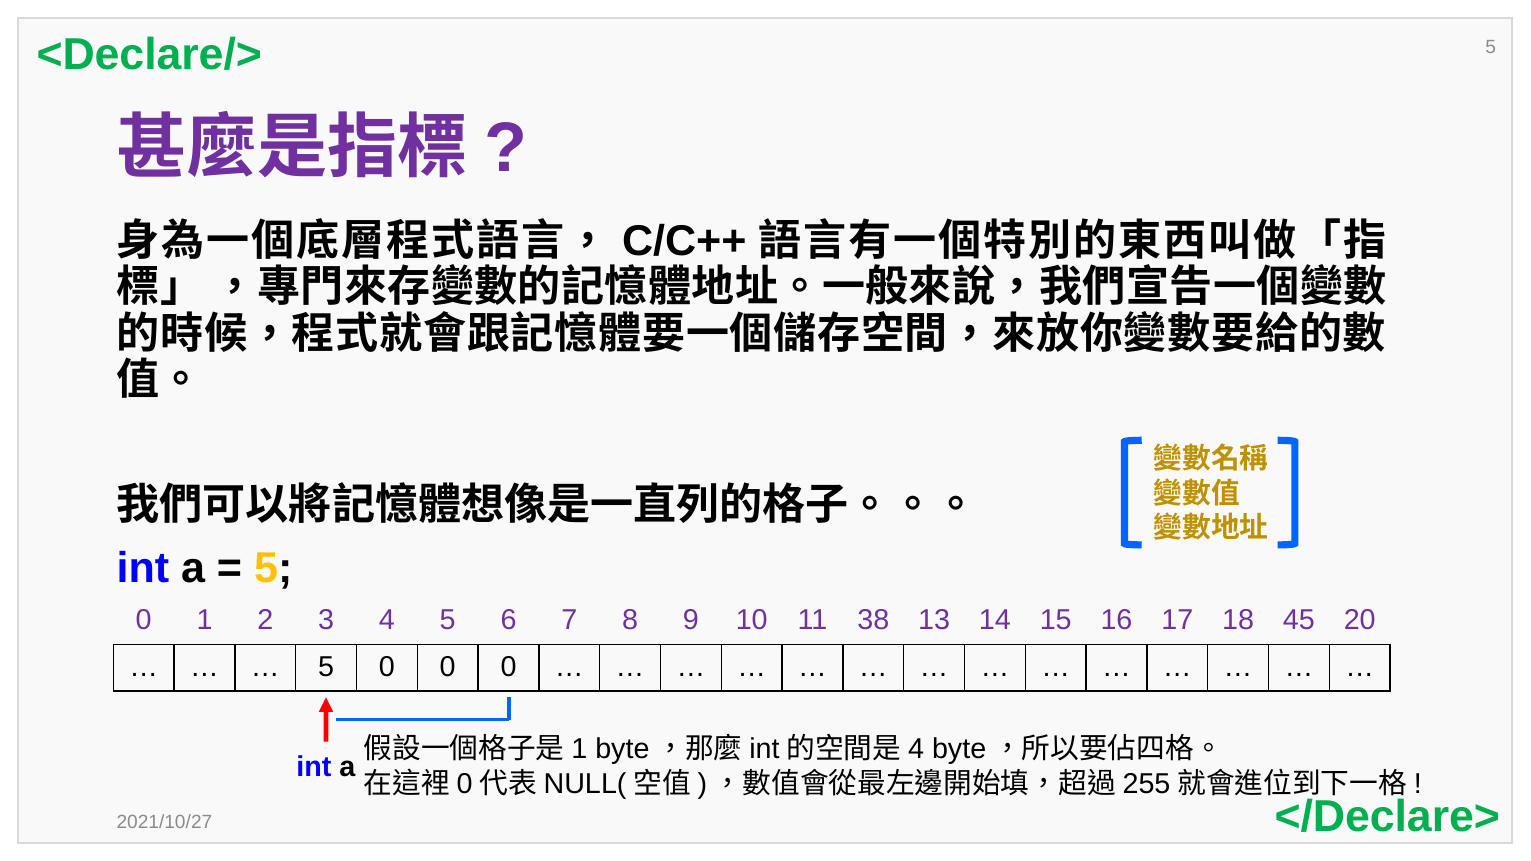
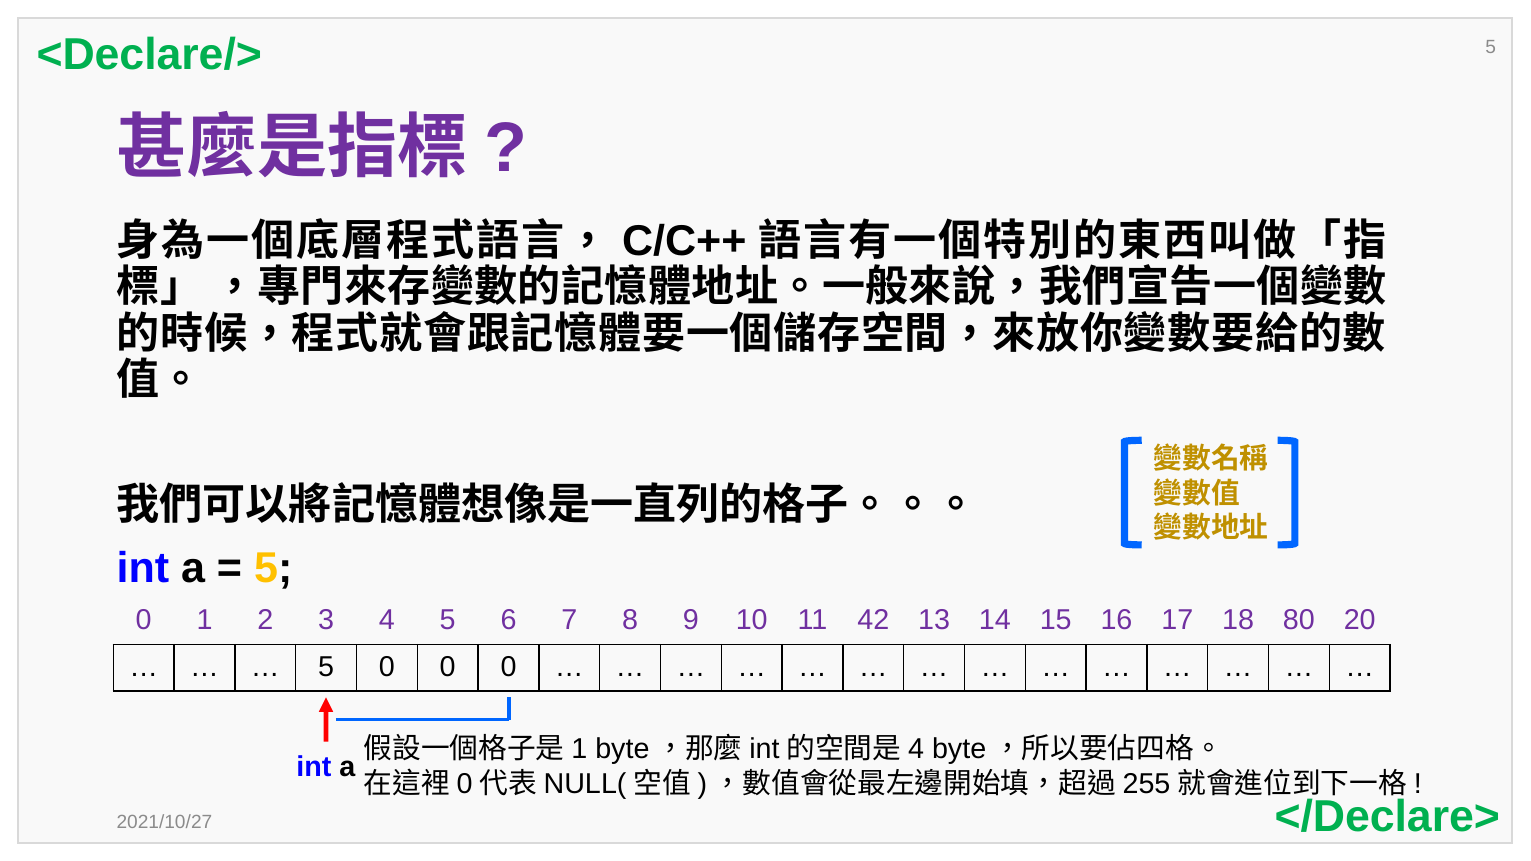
38: 38 -> 42 (873, 620)
45: 45 -> 80 (1299, 620)
